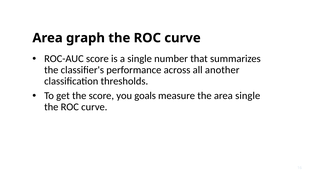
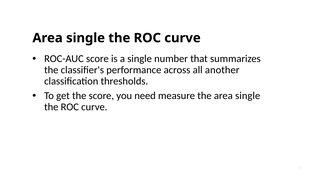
graph: graph -> single (85, 38)
goals: goals -> need (145, 96)
